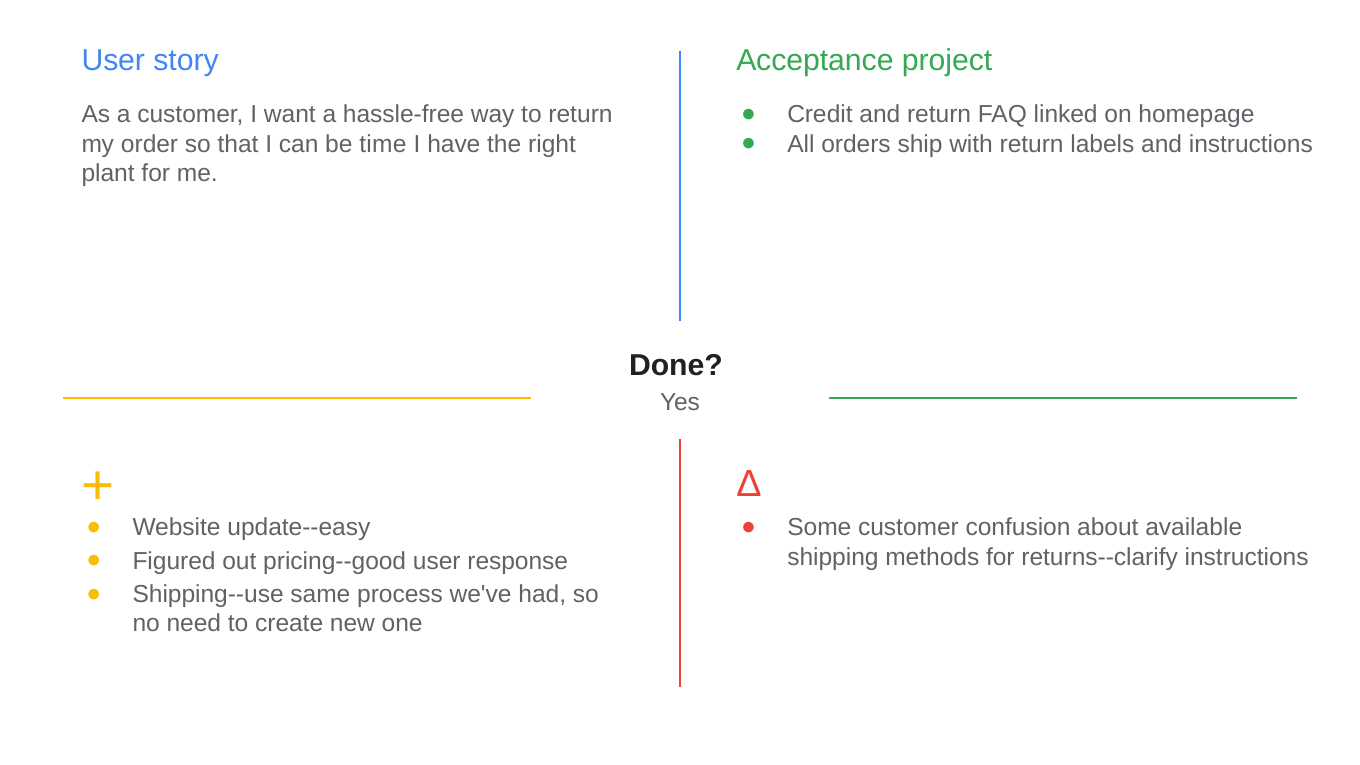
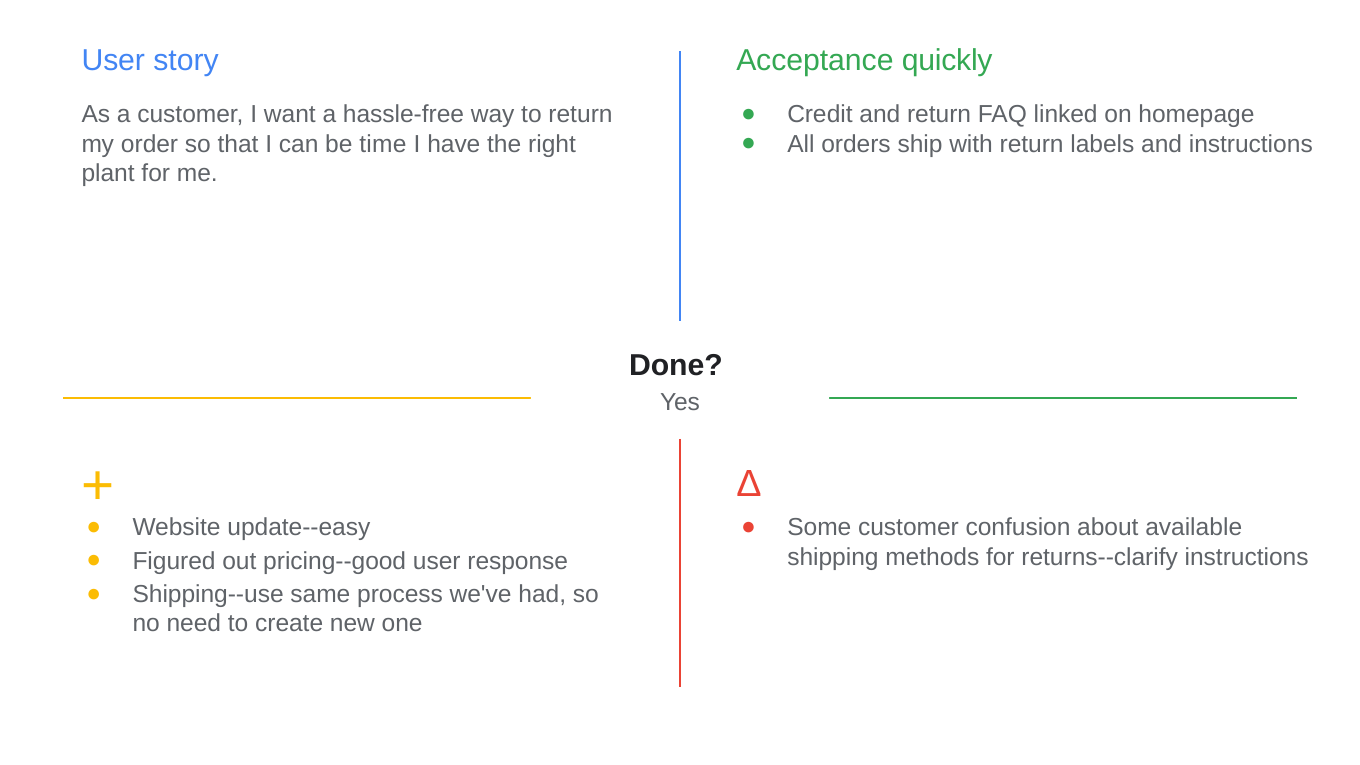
project: project -> quickly (947, 61)
